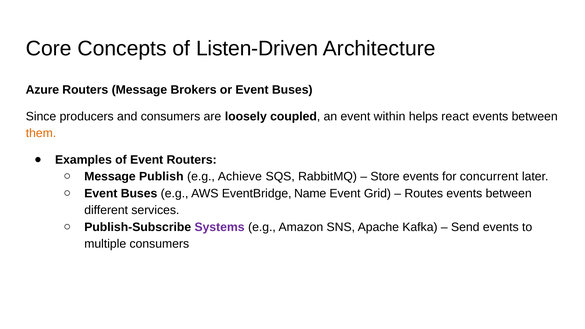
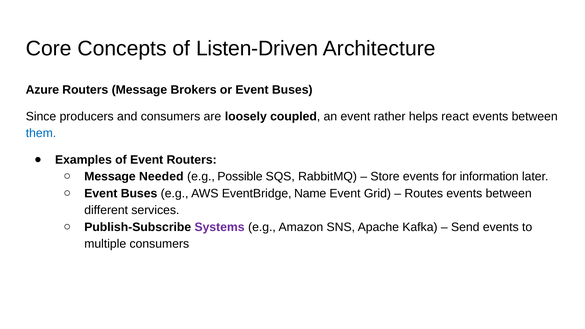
within: within -> rather (390, 116)
them colour: orange -> blue (41, 133)
Publish: Publish -> Needed (161, 177)
Achieve: Achieve -> Possible (240, 177)
concurrent: concurrent -> information (489, 177)
